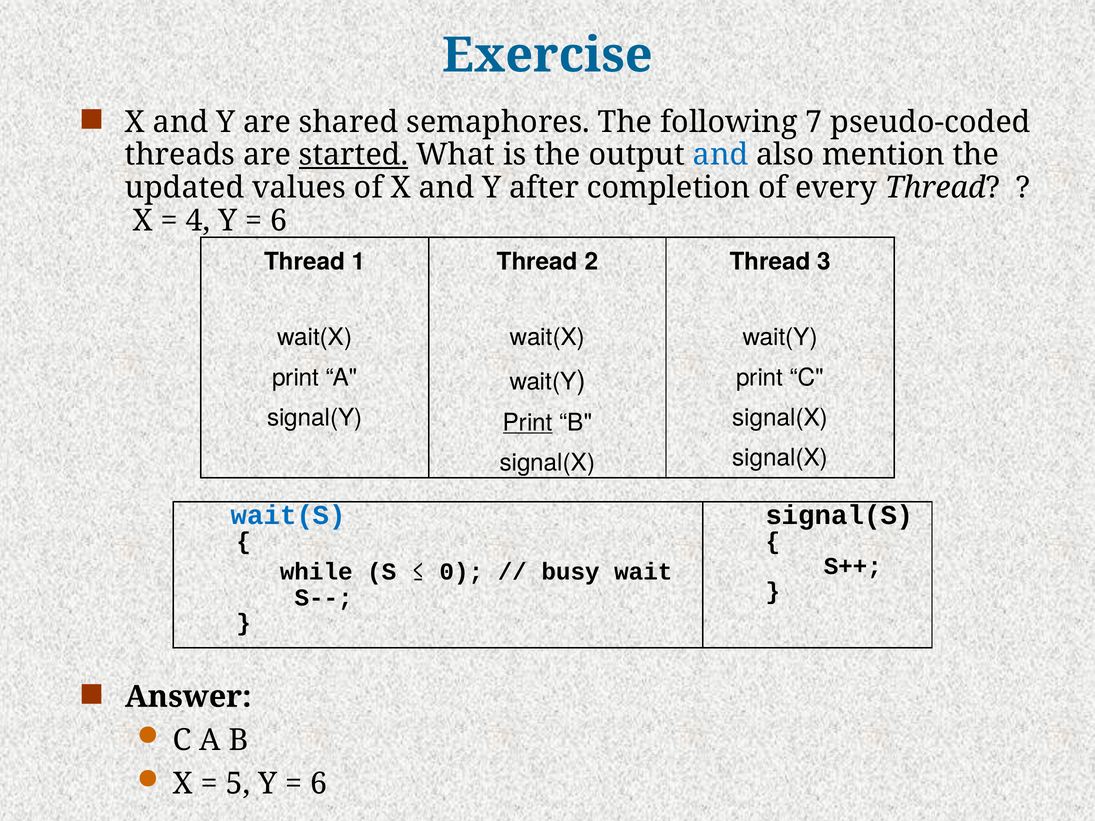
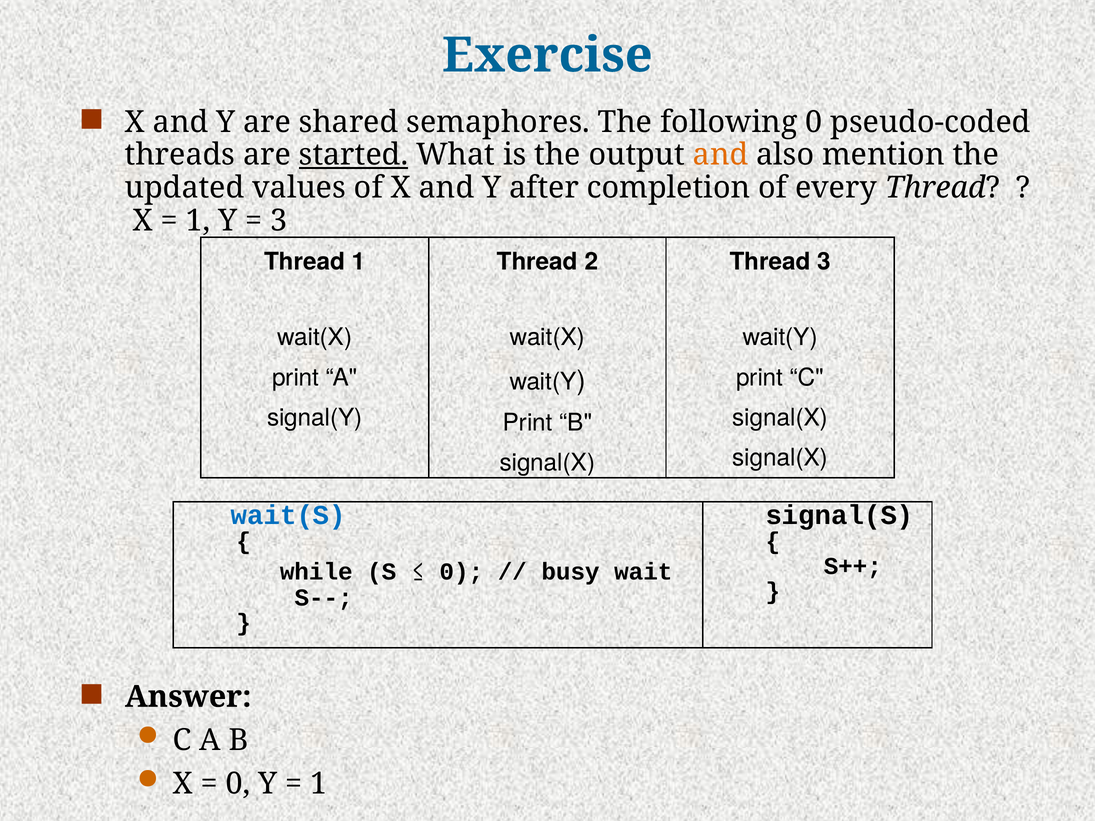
following 7: 7 -> 0 (814, 122)
and colour: blue -> orange (721, 155)
4: 4 -> 1 (198, 221)
6: 6 -> 3 (279, 221)
Print underline: present -> none (528, 423)
5: 5 -> 0 (238, 784)
6: 6 -> 1 (319, 784)
